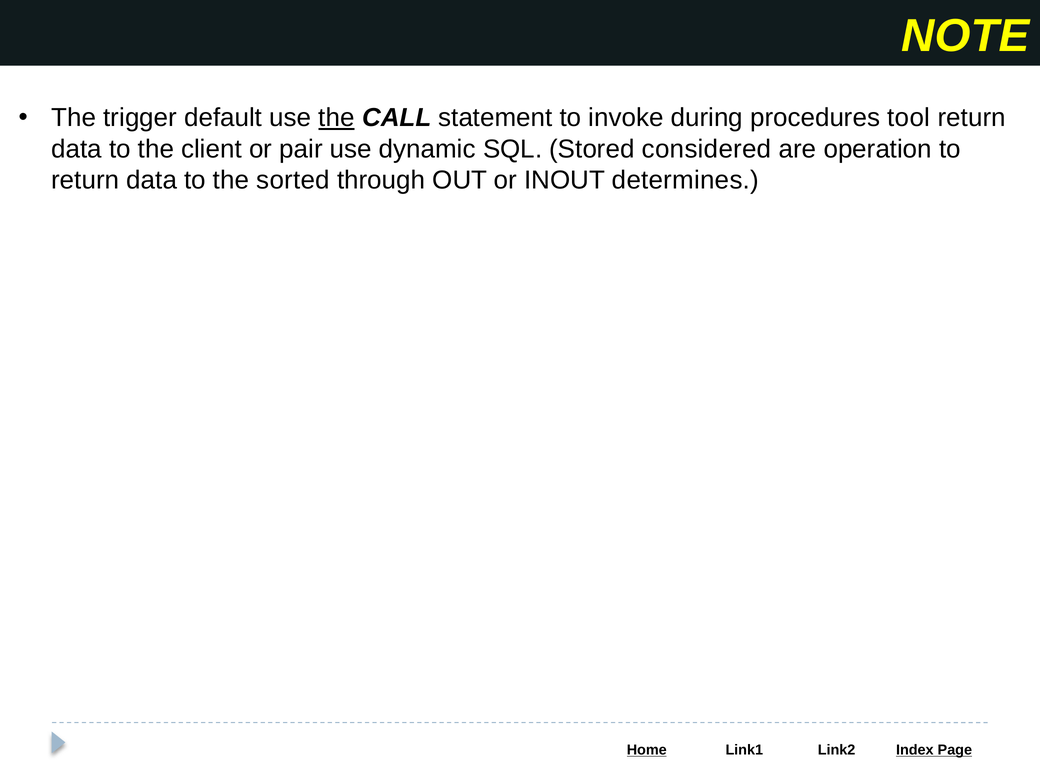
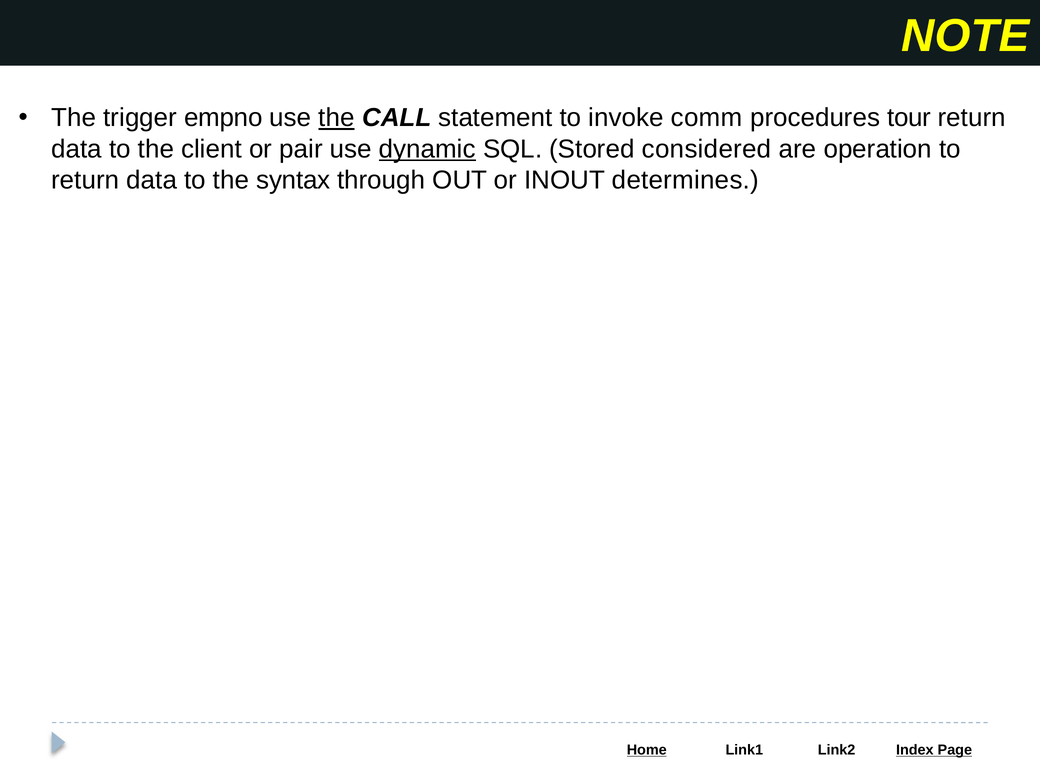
default: default -> empno (223, 118)
during: during -> comm (707, 118)
tool: tool -> tour (909, 118)
dynamic underline: none -> present (427, 149)
sorted: sorted -> syntax (293, 180)
